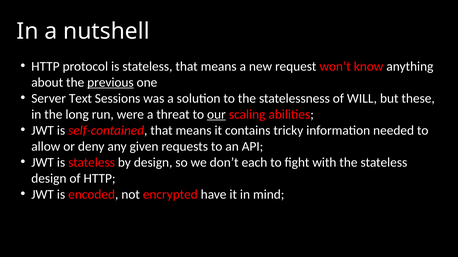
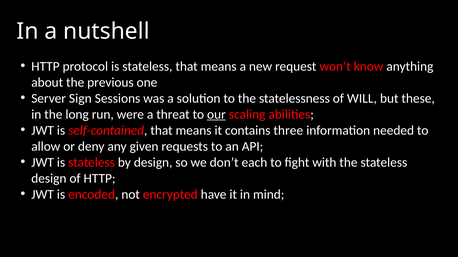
previous underline: present -> none (110, 83)
Text: Text -> Sign (80, 99)
tricky: tricky -> three (288, 131)
